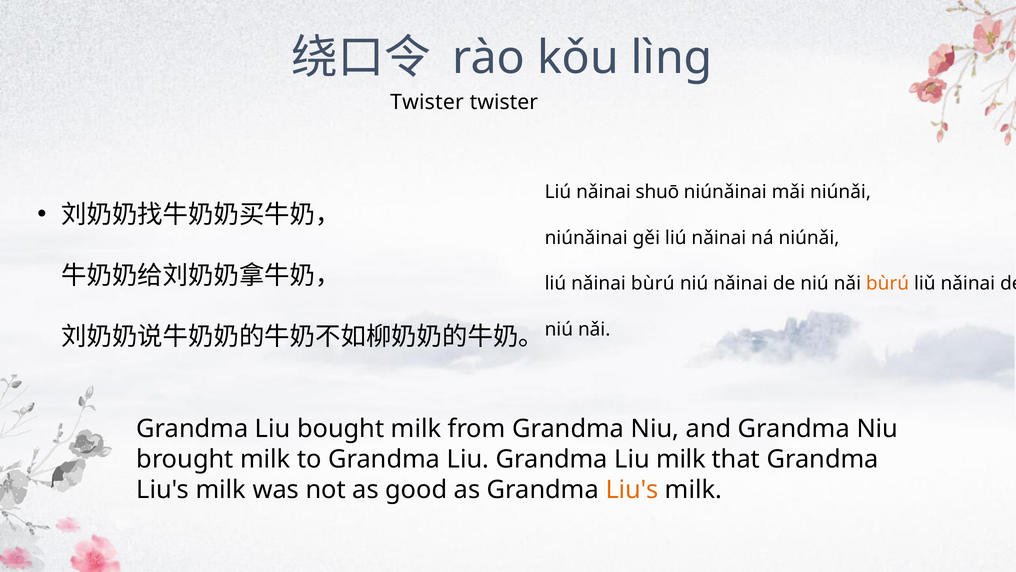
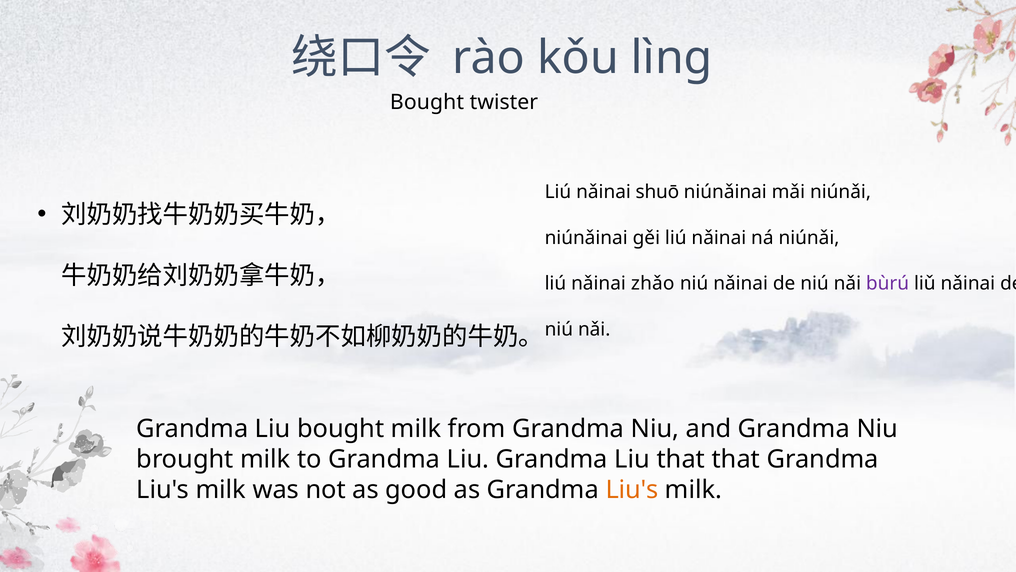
Twister: Twister -> Bought (427, 102)
nǎinai bùrú: bùrú -> zhǎo (653, 283)
bùrú colour: orange -> purple (887, 283)
Liu milk: milk -> that (681, 459)
